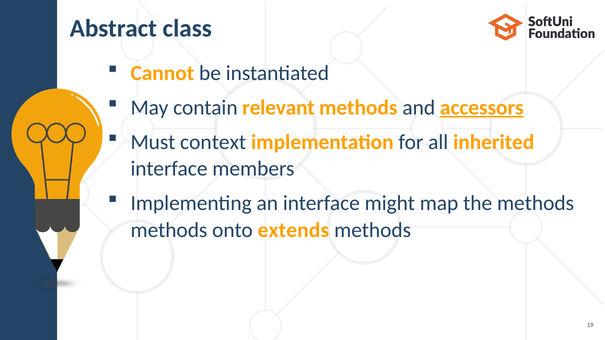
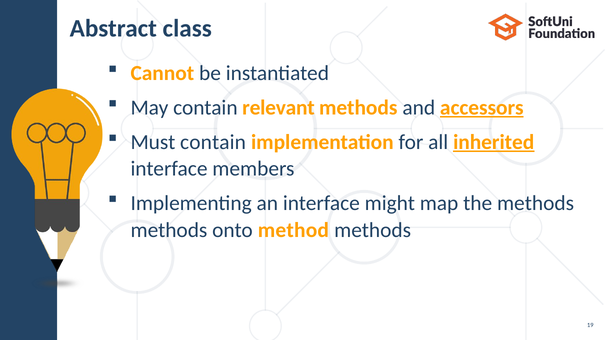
Must context: context -> contain (213, 142)
inherited underline: none -> present (494, 142)
extends: extends -> method (293, 231)
